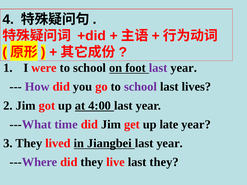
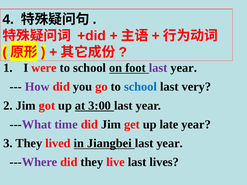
school colour: purple -> blue (140, 87)
lives: lives -> very (196, 87)
4:00: 4:00 -> 3:00 (100, 106)
last they: they -> lives (164, 162)
